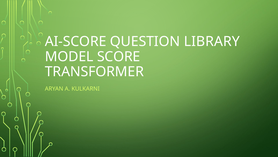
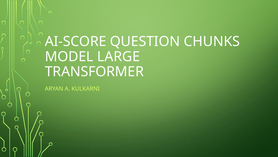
LIBRARY: LIBRARY -> CHUNKS (212, 41)
SCORE: SCORE -> LARGE (119, 56)
